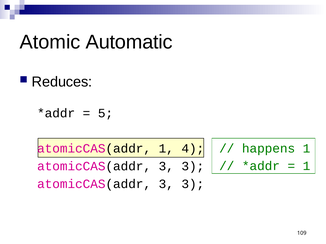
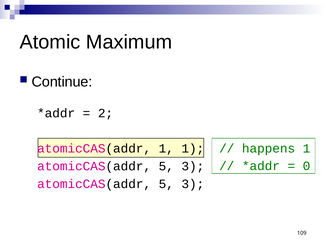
Automatic: Automatic -> Maximum (129, 42)
Reduces: Reduces -> Continue (62, 82)
5: 5 -> 2 (105, 113)
1 4: 4 -> 1 (193, 149)
1: 1 -> 0 (307, 166)
3: 3 -> 5 (166, 167)
3: 3 -> 5 (166, 184)
